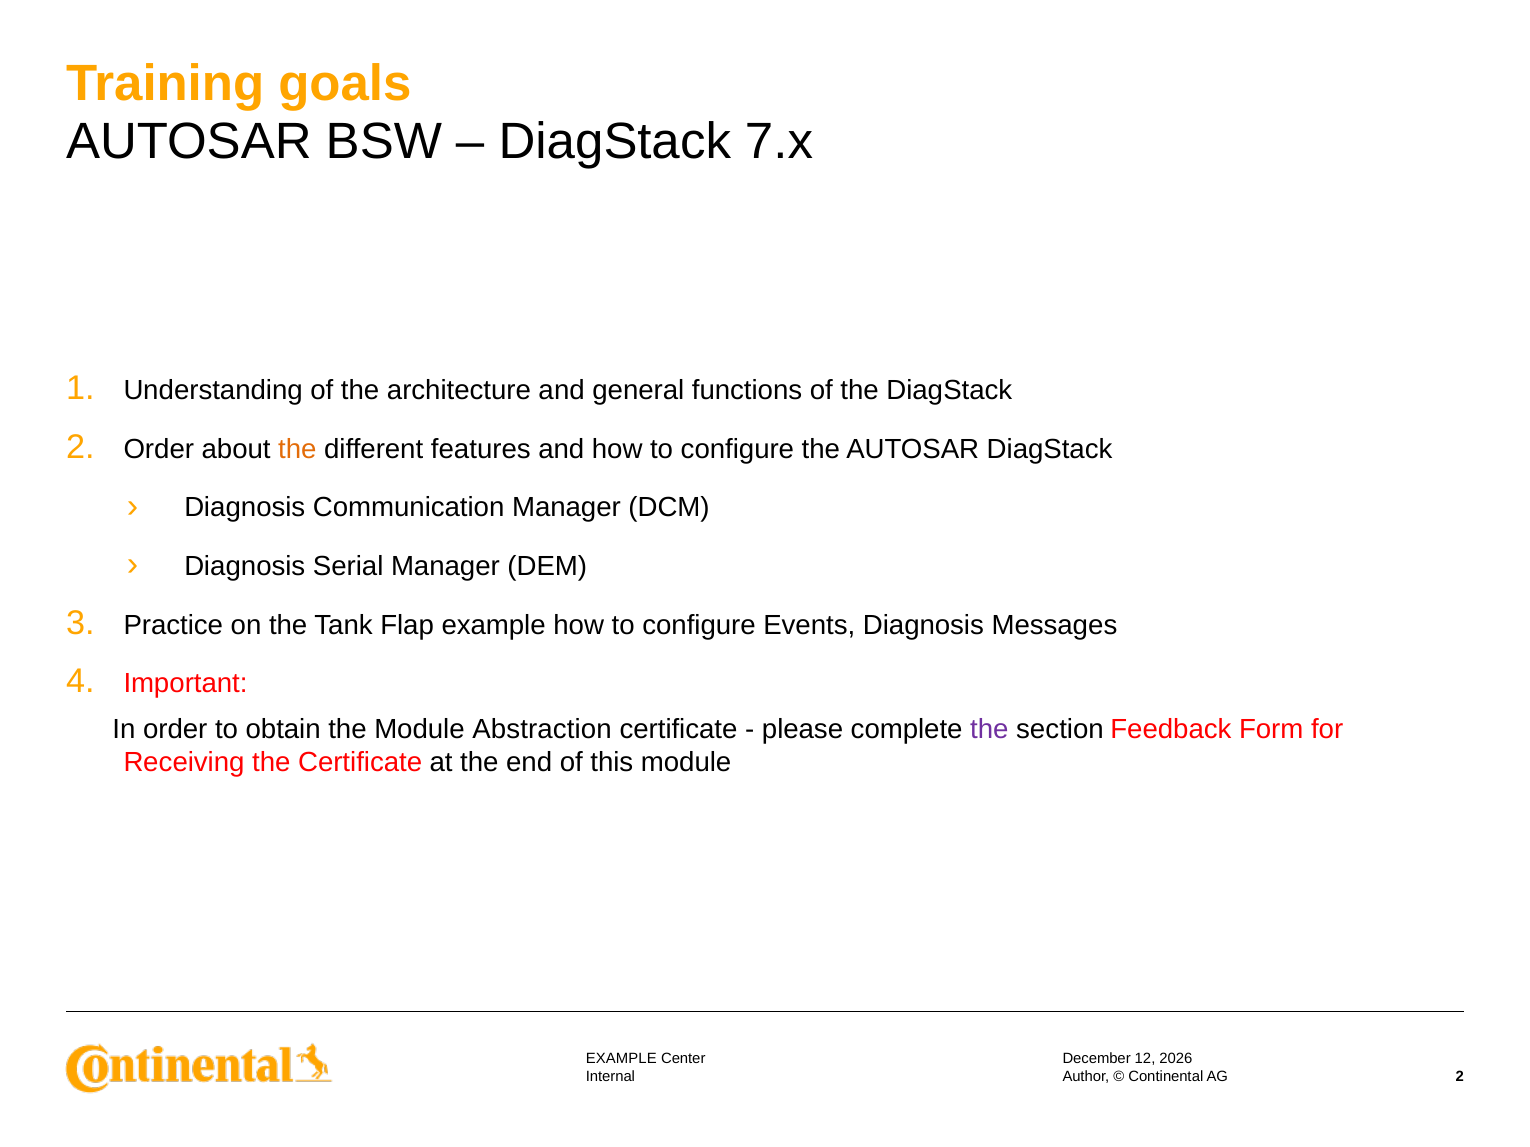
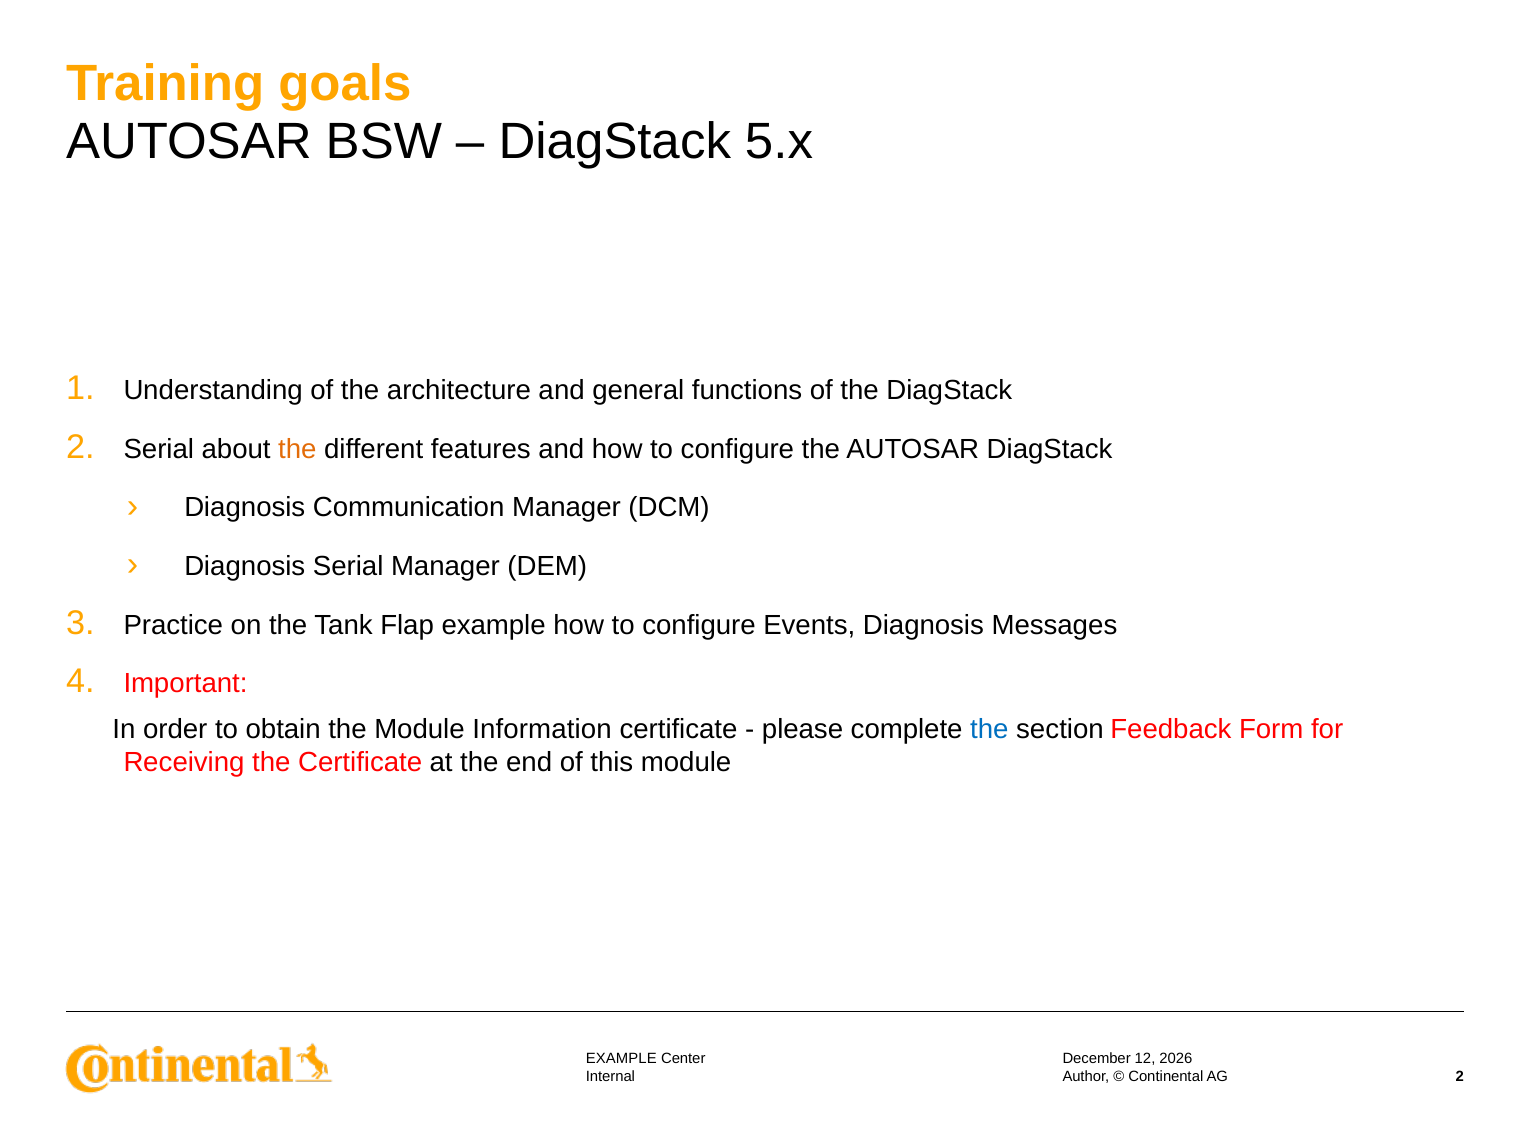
7.x: 7.x -> 5.x (779, 142)
2 Order: Order -> Serial (159, 449)
Abstraction: Abstraction -> Information (542, 730)
the colour: purple -> blue (989, 730)
